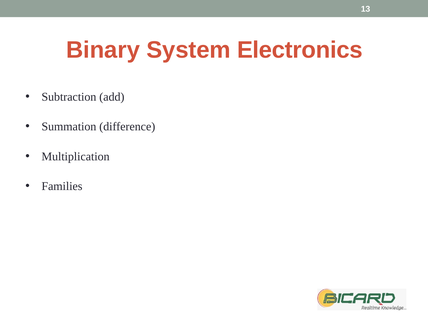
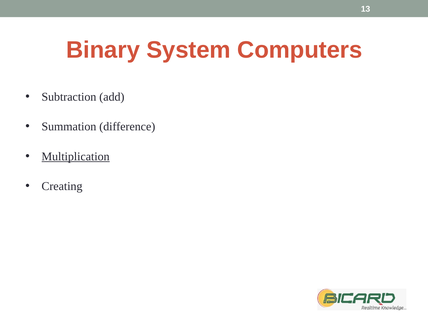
Electronics: Electronics -> Computers (300, 50)
Multiplication underline: none -> present (76, 156)
Families: Families -> Creating (62, 186)
